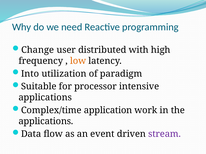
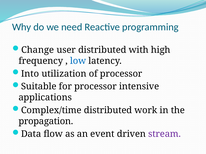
low colour: orange -> blue (78, 61)
of paradigm: paradigm -> processor (121, 74)
Complex/time application: application -> distributed (108, 111)
applications: applications -> propagation (46, 122)
